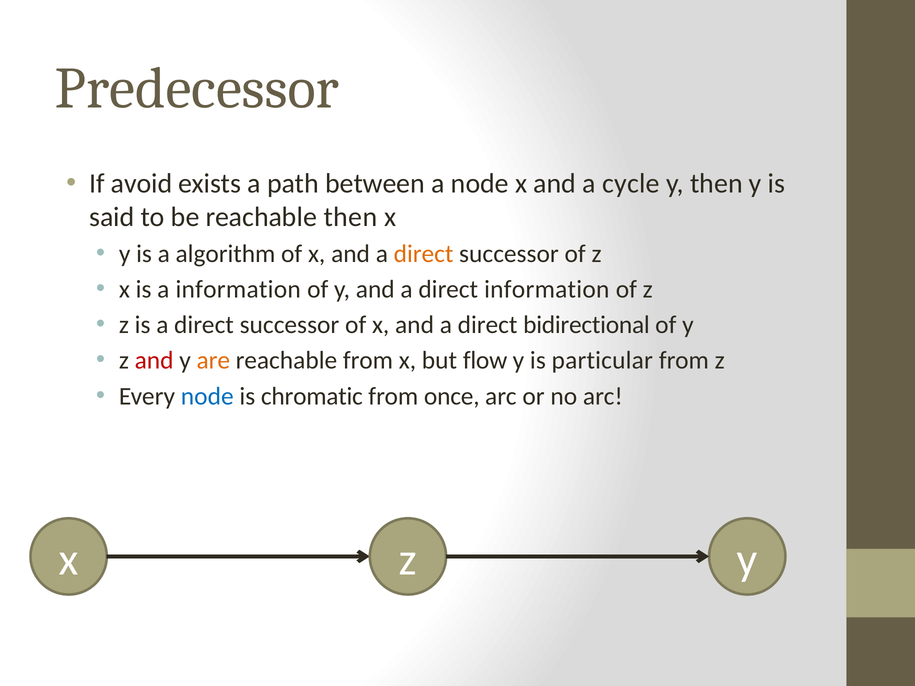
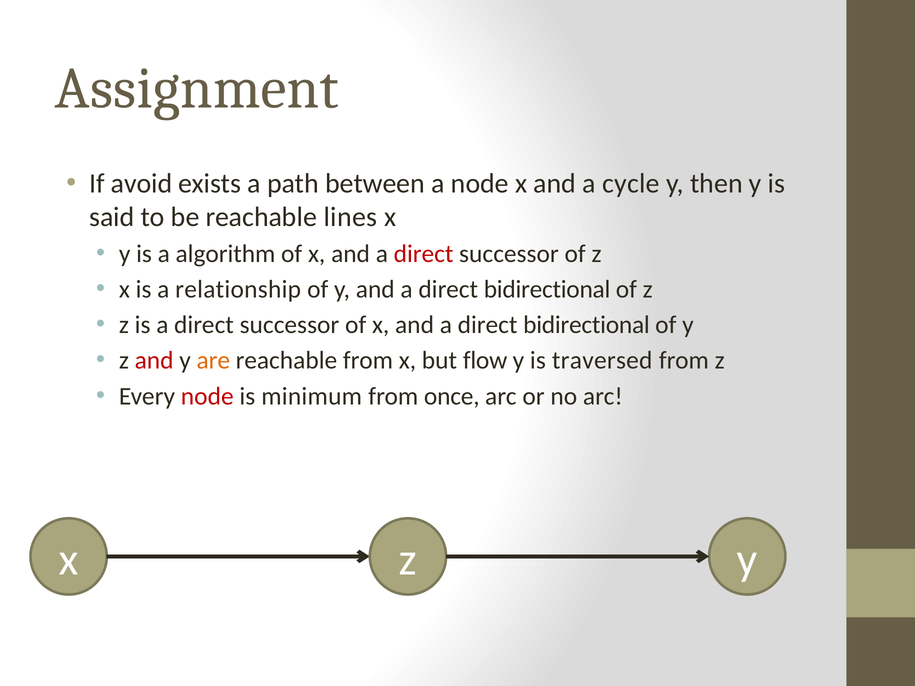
Predecessor: Predecessor -> Assignment (197, 89)
reachable then: then -> lines (351, 217)
direct colour: orange -> red (424, 254)
a information: information -> relationship (238, 289)
information: information -> bidirectional (547, 289)
particular: particular -> traversed (602, 361)
node colour: blue -> red (207, 396)
chromatic: chromatic -> minimum (312, 396)
